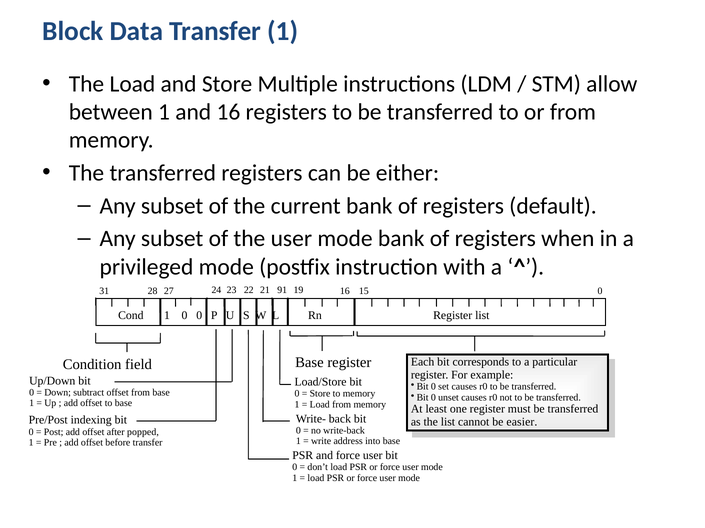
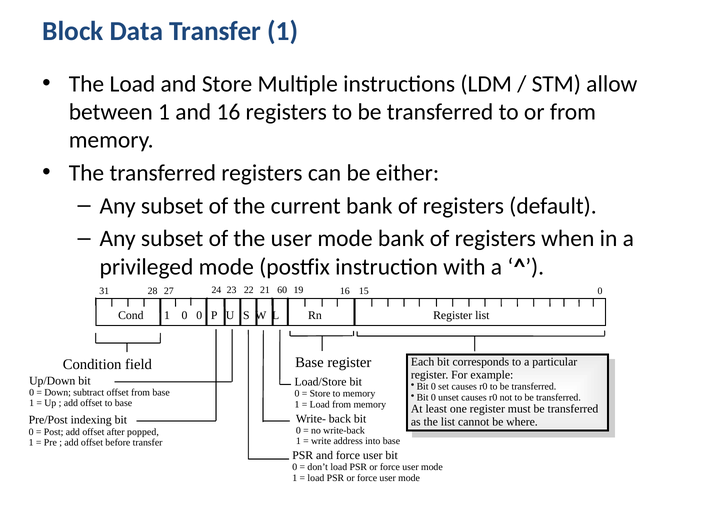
91: 91 -> 60 (282, 291)
easier: easier -> where (522, 423)
